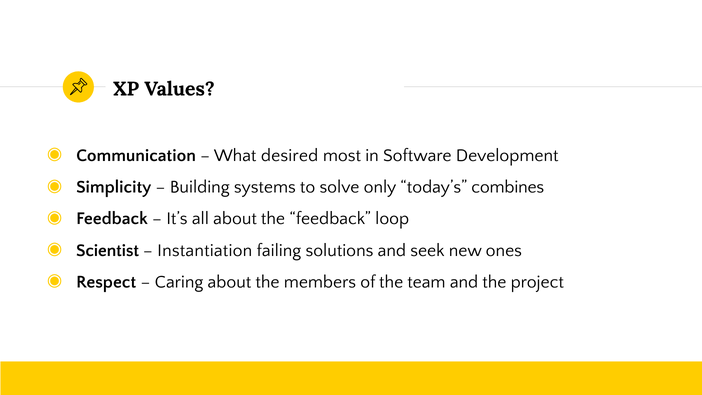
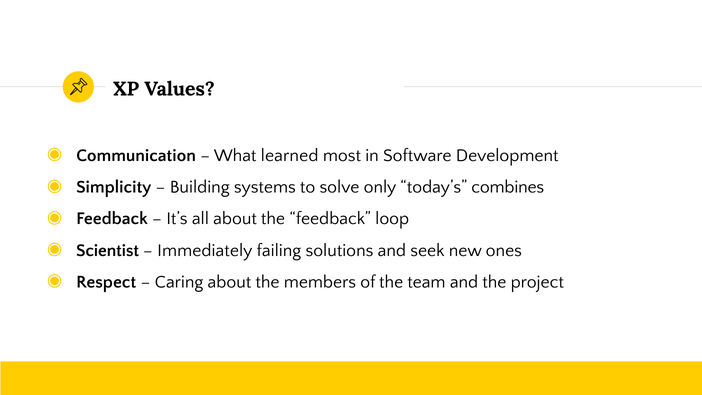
desired: desired -> learned (290, 155)
Instantiation: Instantiation -> Immediately (205, 250)
